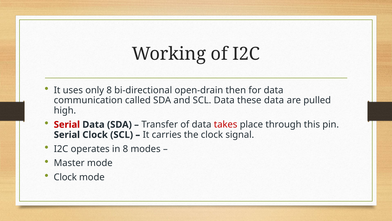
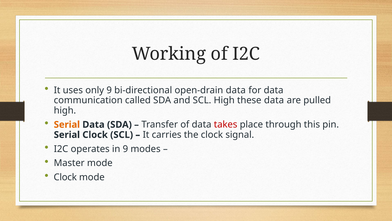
only 8: 8 -> 9 (109, 90)
open-drain then: then -> data (236, 90)
SCL Data: Data -> High (224, 100)
Serial colour: red -> orange (67, 124)
in 8: 8 -> 9 (125, 149)
